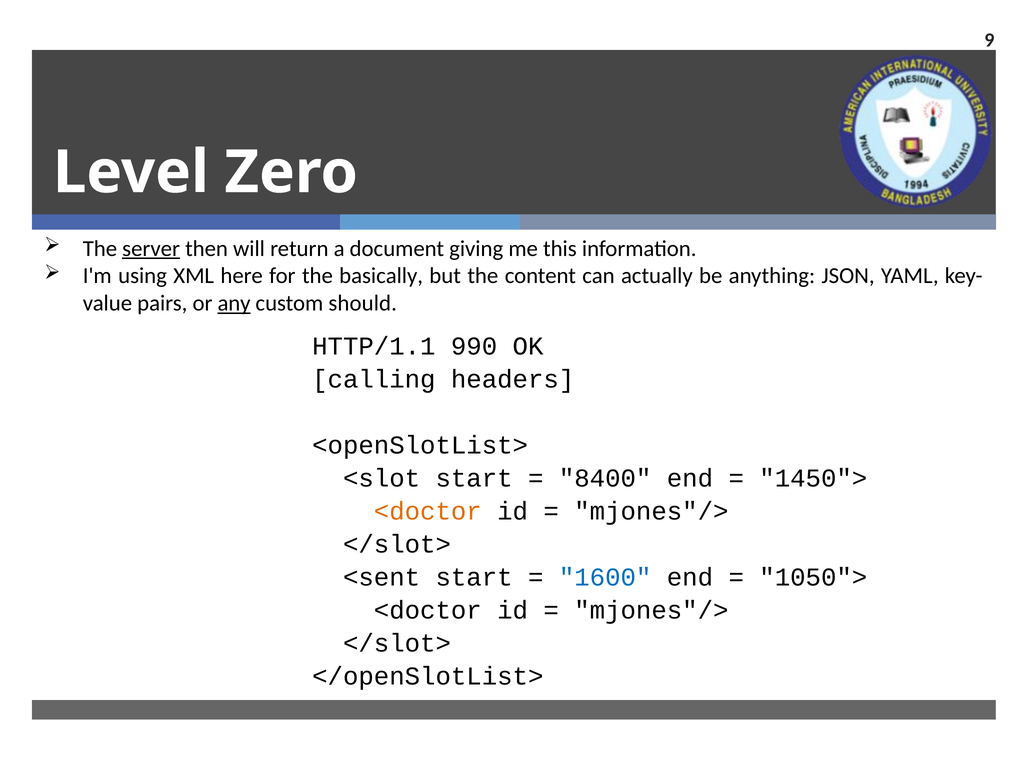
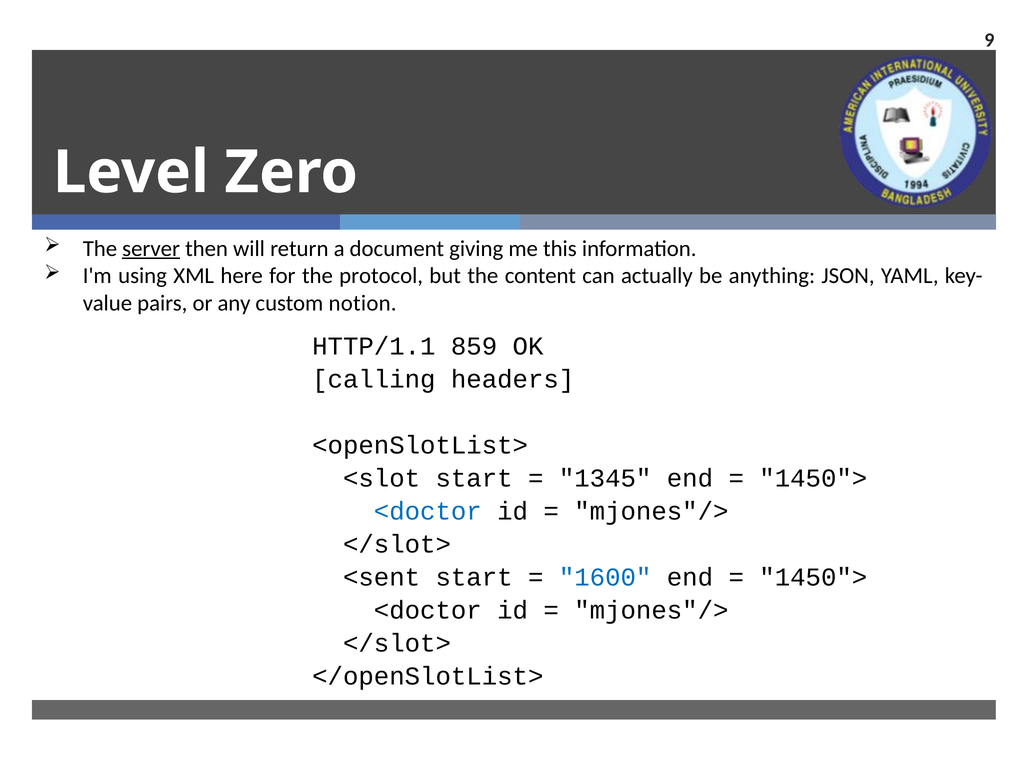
basically: basically -> protocol (381, 276)
any underline: present -> none (234, 303)
should: should -> notion (363, 303)
990: 990 -> 859 (474, 346)
8400: 8400 -> 1345 (605, 478)
<doctor colour: orange -> blue (428, 511)
1050">: 1050"> -> 1450"> (813, 577)
